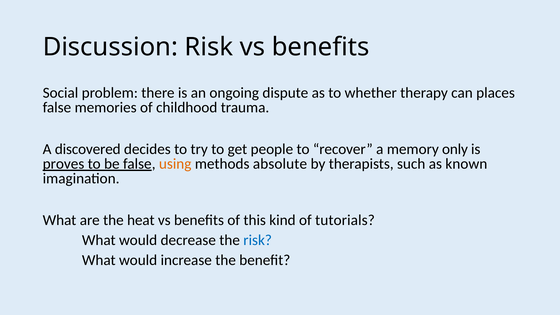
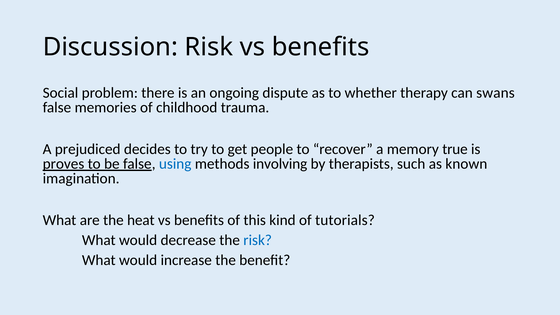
places: places -> swans (495, 93)
discovered: discovered -> prejudiced (88, 149)
only: only -> true (455, 149)
using colour: orange -> blue (175, 164)
absolute: absolute -> involving (280, 164)
